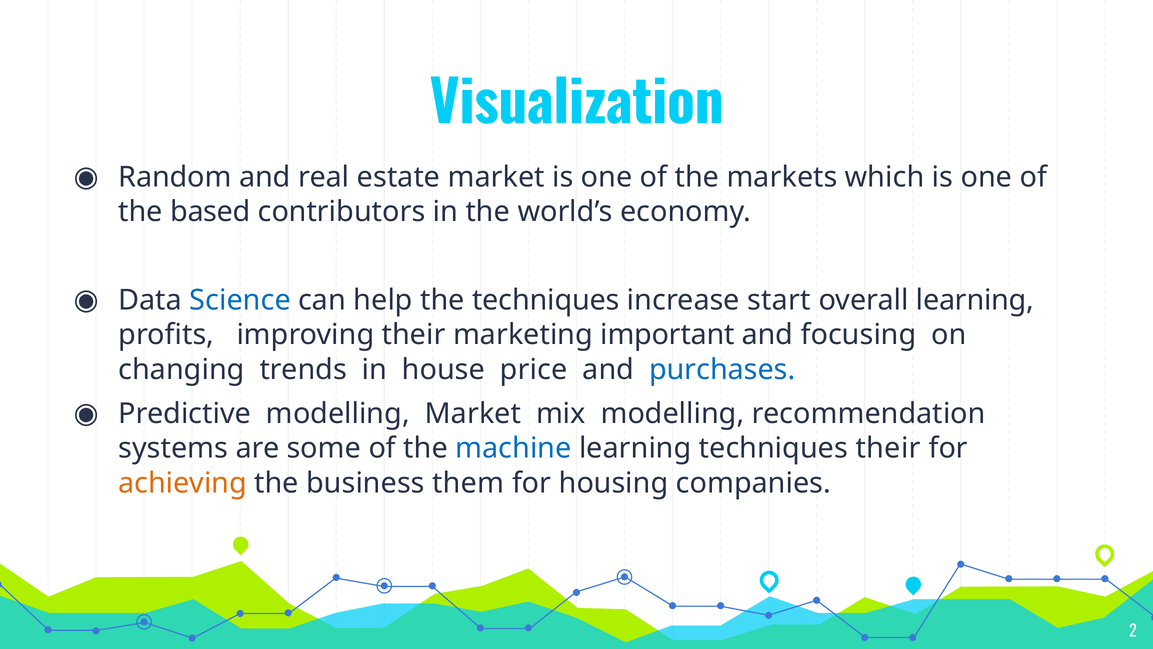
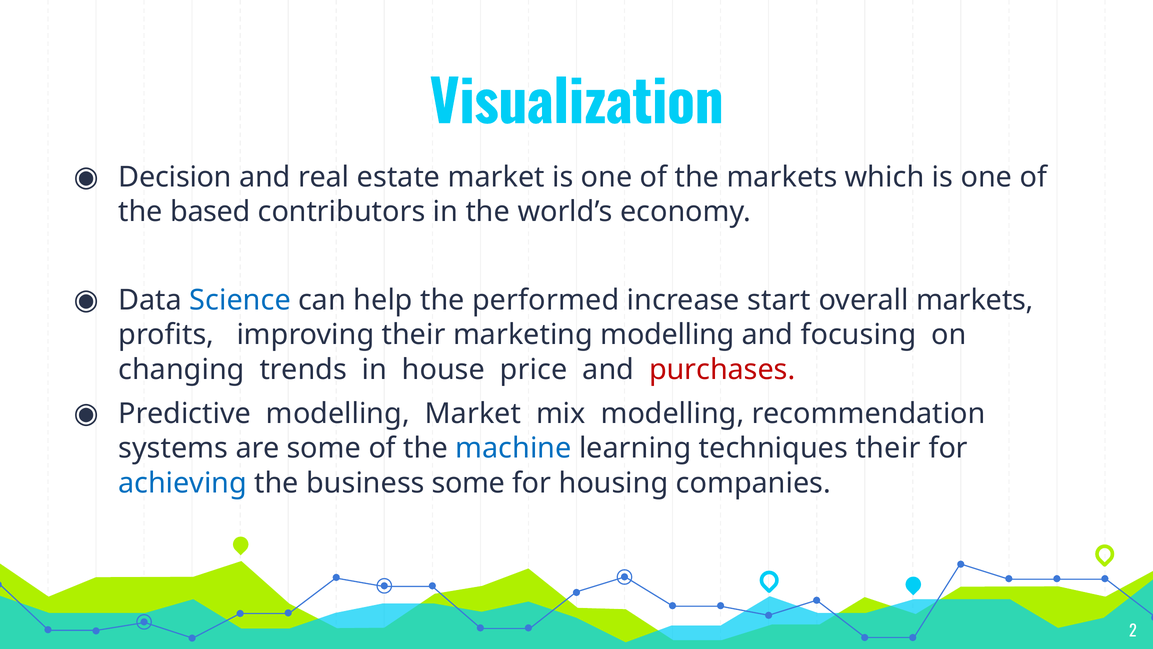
Random: Random -> Decision (175, 177)
the techniques: techniques -> performed (546, 300)
overall learning: learning -> markets (975, 300)
marketing important: important -> modelling (667, 335)
purchases colour: blue -> red (722, 369)
achieving colour: orange -> blue (183, 483)
business them: them -> some (468, 483)
